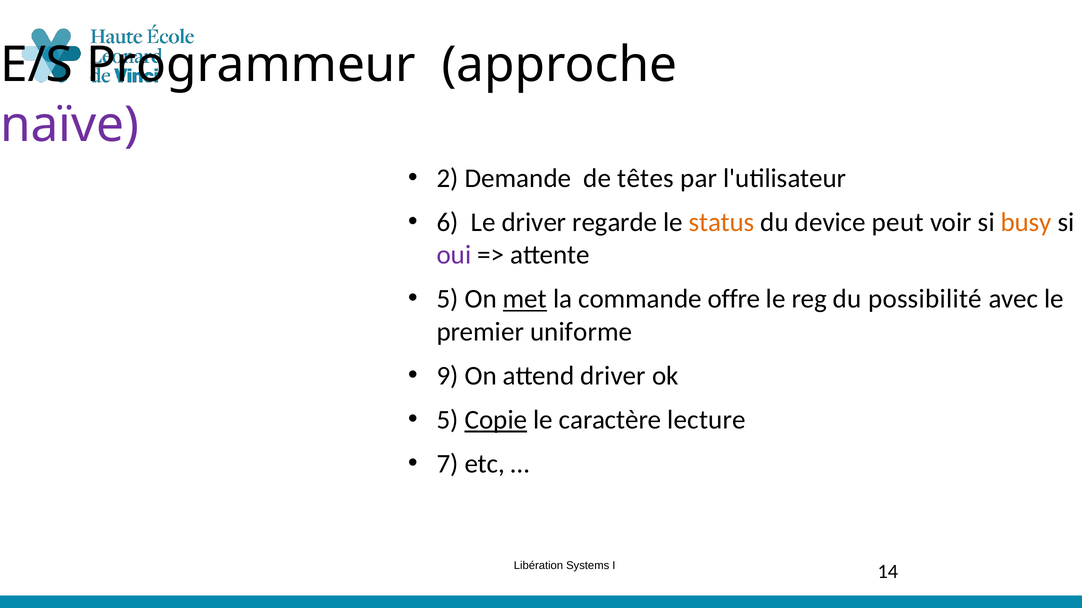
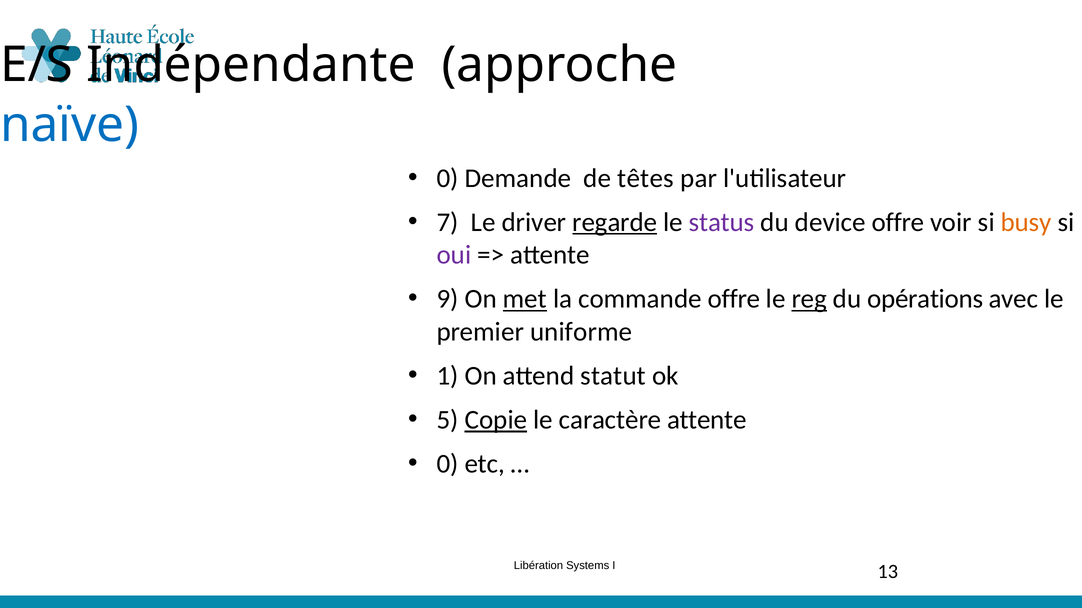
Programmeur: Programmeur -> Indépendante (251, 65)
naïve colour: purple -> blue (70, 125)
2: 2 -> 0 (448, 178)
6: 6 -> 7 (448, 223)
regarde underline: none -> present (615, 223)
status colour: orange -> purple (722, 223)
device peut: peut -> offre (898, 223)
5: 5 -> 9 (448, 299)
reg underline: none -> present (809, 299)
possibilité: possibilité -> opérations (925, 299)
9: 9 -> 1 (448, 376)
attend driver: driver -> statut (613, 376)
caractère lecture: lecture -> attente (707, 420)
7: 7 -> 0 (448, 464)
14: 14 -> 13 (888, 572)
